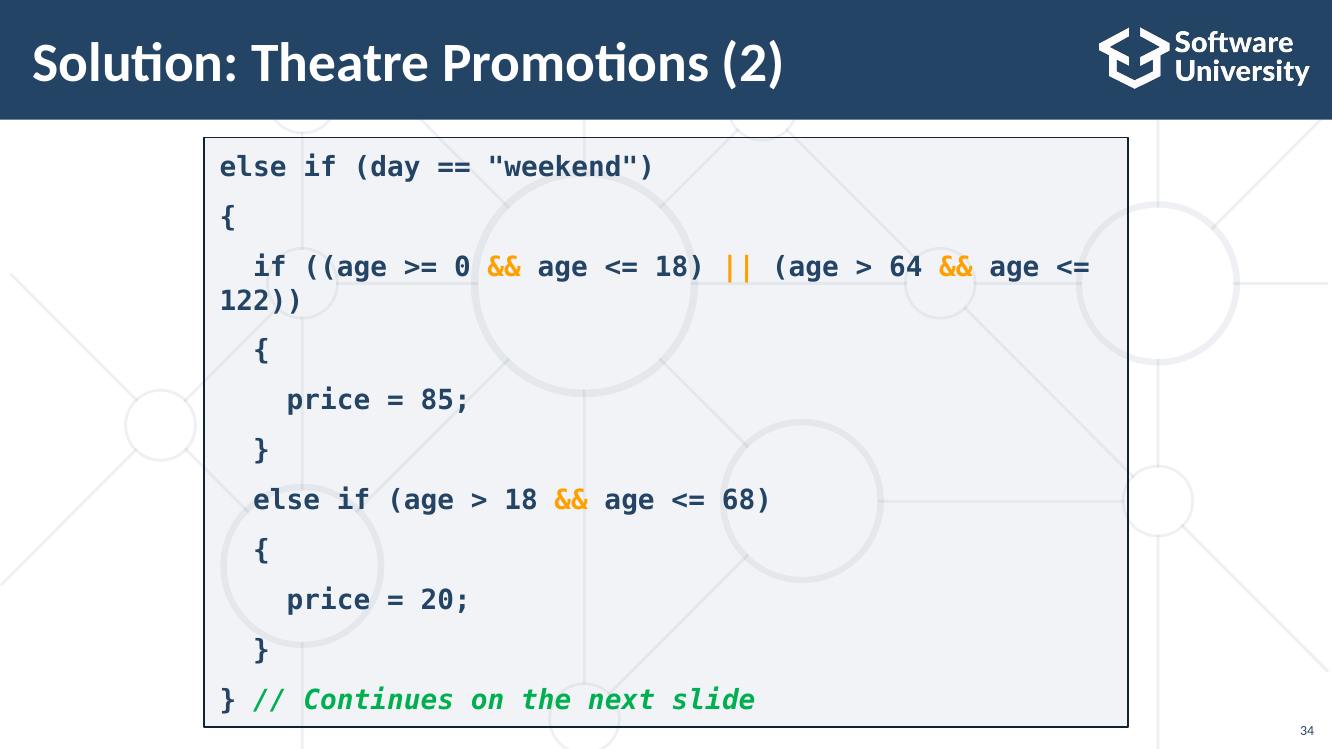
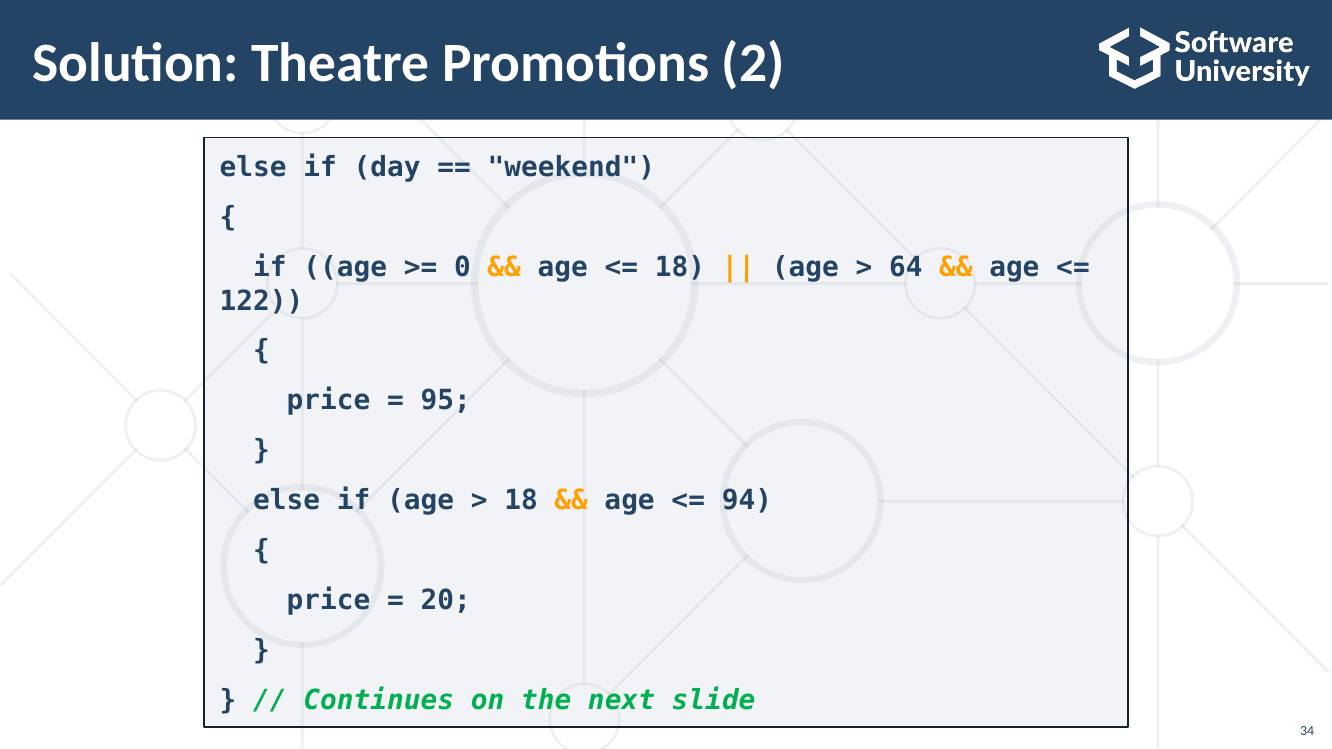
85: 85 -> 95 (446, 401)
68: 68 -> 94 (747, 501)
